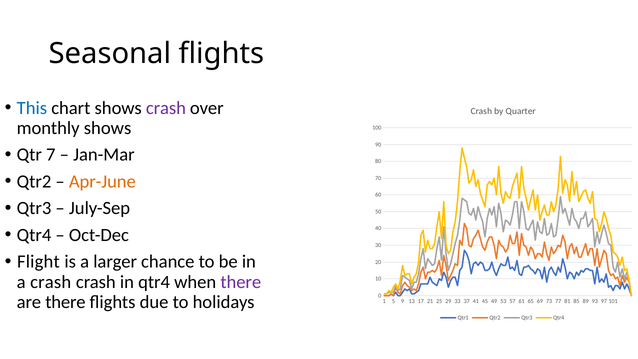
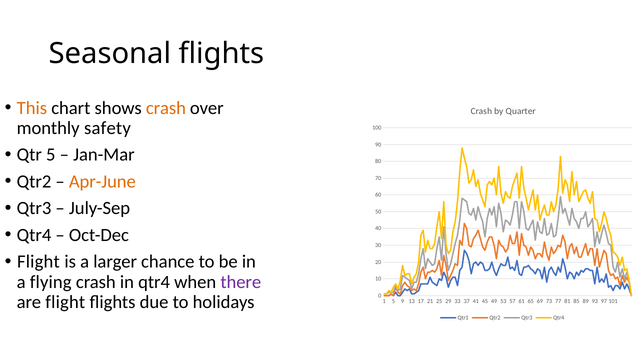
This colour: blue -> orange (32, 108)
crash colour: purple -> orange (166, 108)
monthly shows: shows -> safety (107, 128)
Qtr 7: 7 -> 5 (51, 155)
a crash: crash -> flying (51, 282)
are there: there -> flight (65, 302)
